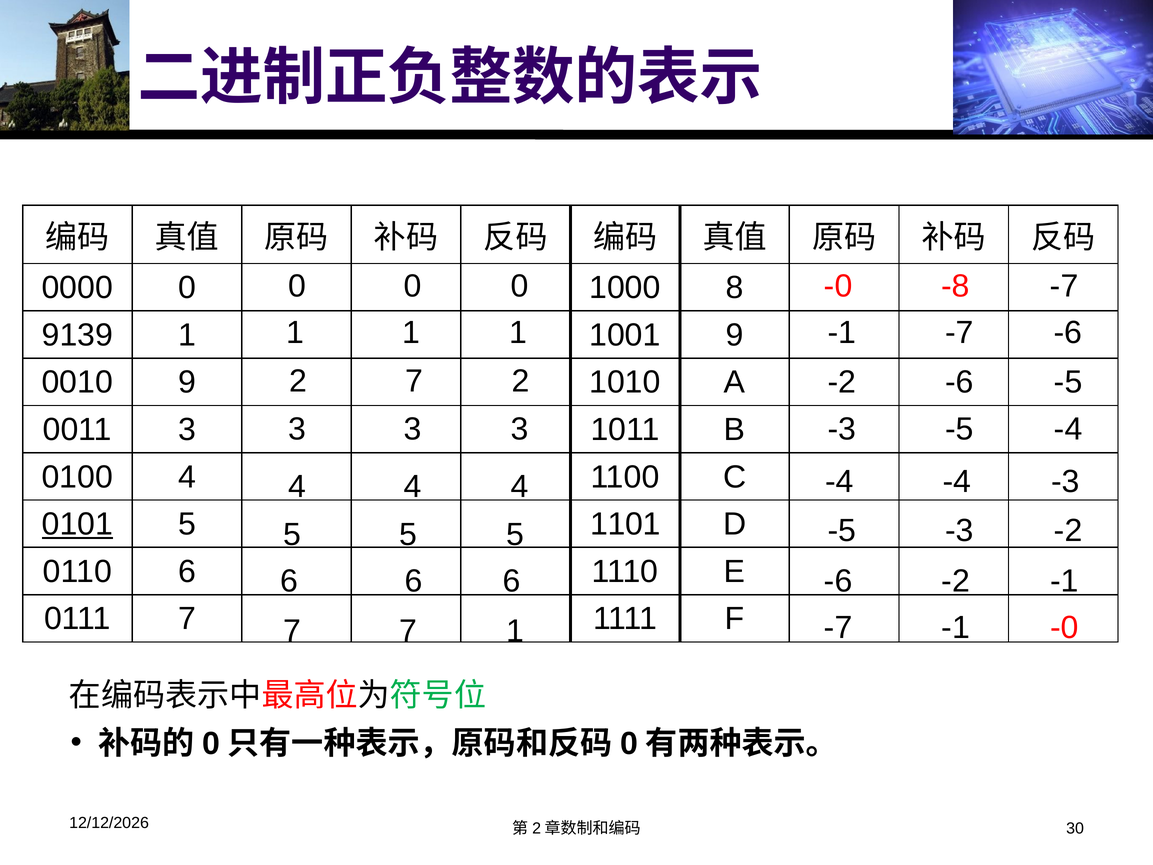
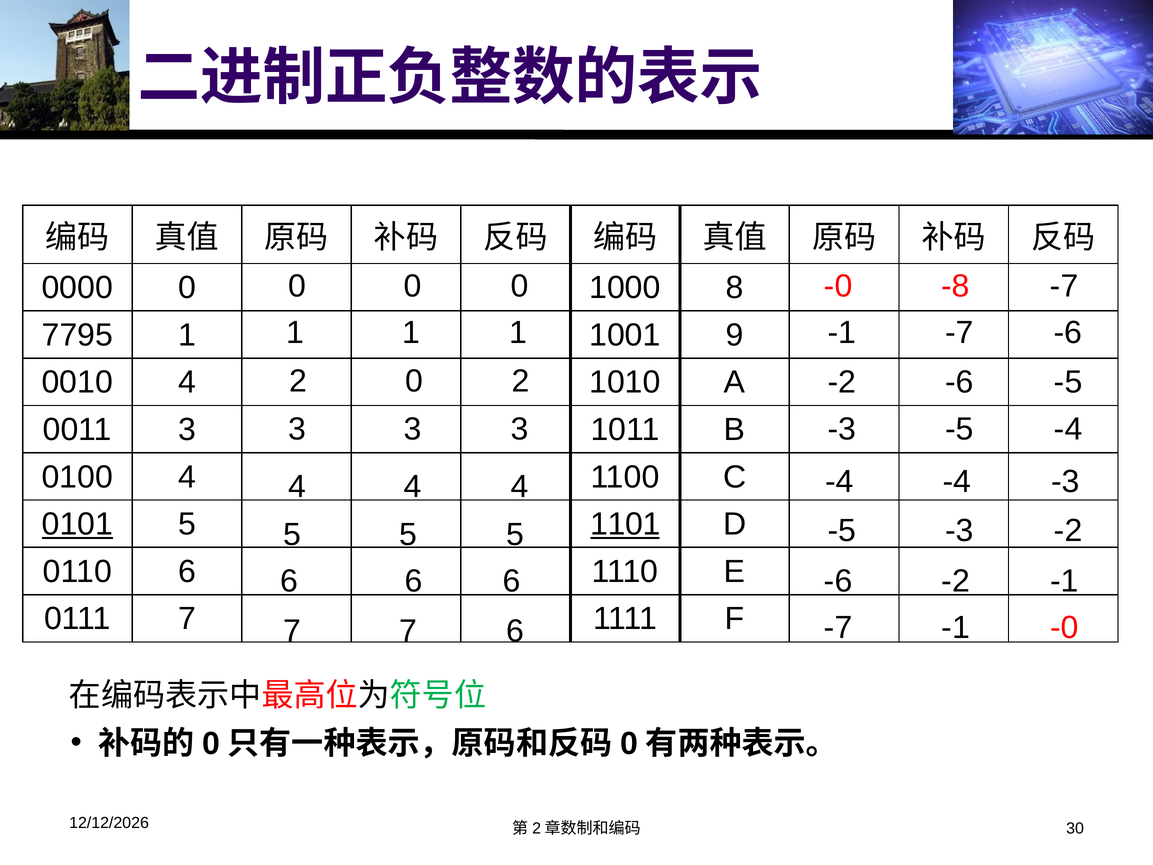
9139: 9139 -> 7795 (77, 335)
2 7: 7 -> 0 (414, 381)
0010 9: 9 -> 4 (187, 382)
1101 underline: none -> present (625, 524)
7 1: 1 -> 6 (515, 631)
